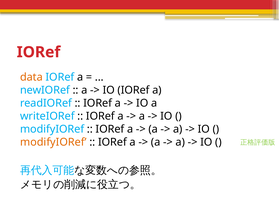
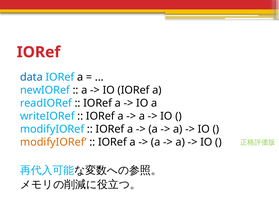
data colour: orange -> blue (31, 77)
